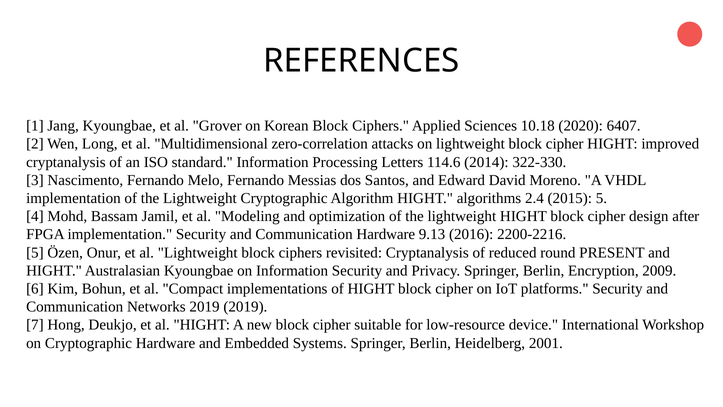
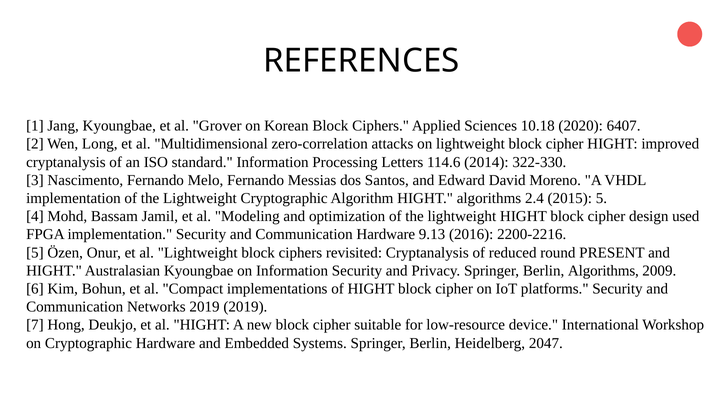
after: after -> used (686, 216)
Berlin Encryption: Encryption -> Algorithms (603, 270)
2001: 2001 -> 2047 (546, 343)
